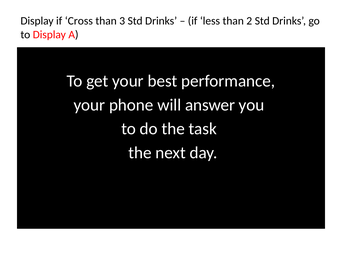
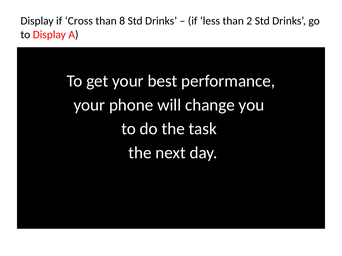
3: 3 -> 8 (122, 21)
answer: answer -> change (210, 105)
